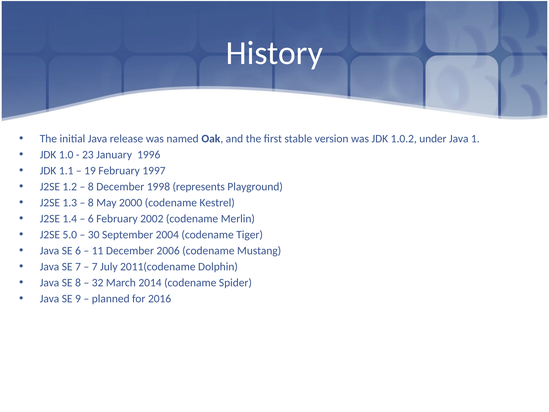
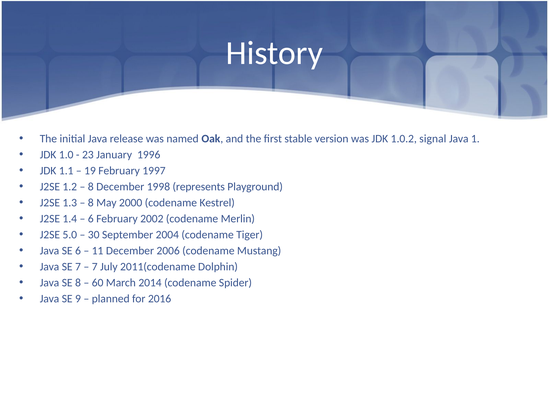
under: under -> signal (433, 139)
32: 32 -> 60 (98, 283)
